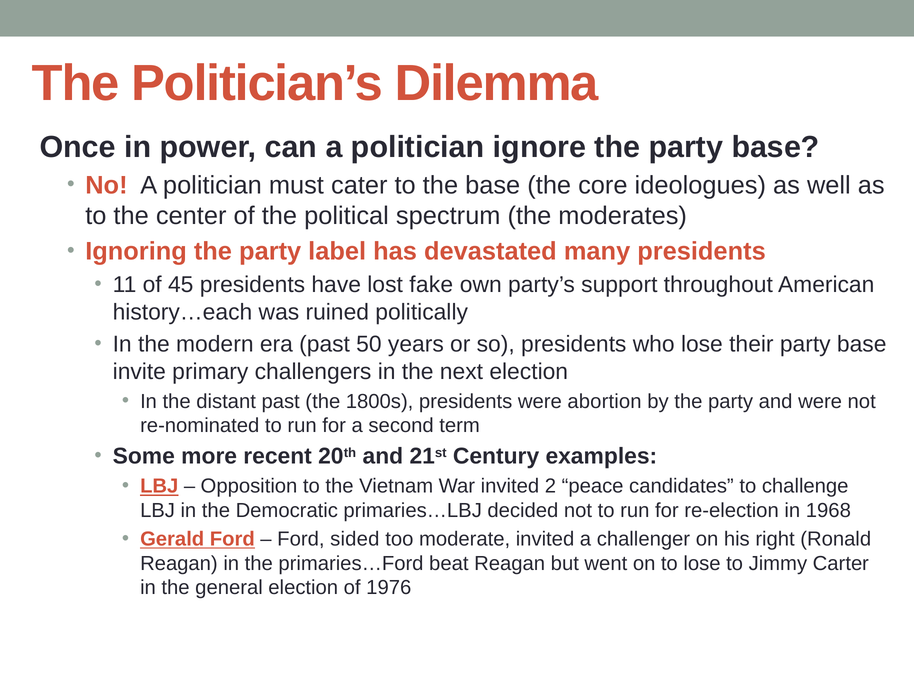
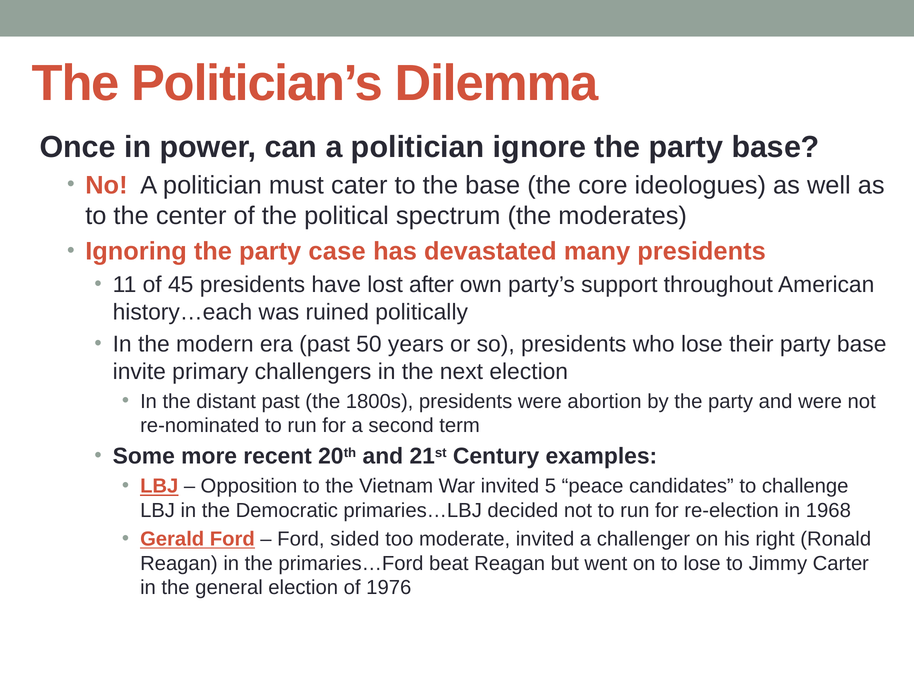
label: label -> case (337, 251)
fake: fake -> after (431, 284)
2: 2 -> 5 (550, 486)
